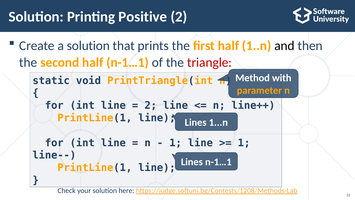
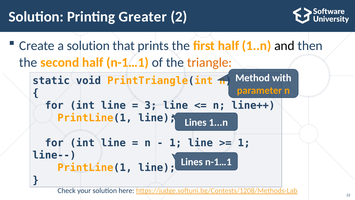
Positive: Positive -> Greater (143, 17)
triangle colour: red -> orange (210, 62)
2: 2 -> 3 (151, 105)
